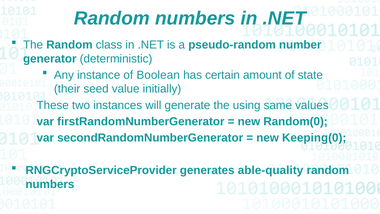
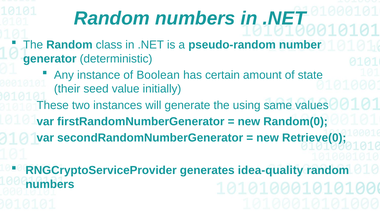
Keeping(0: Keeping(0 -> Retrieve(0 (314, 138)
able-quality: able-quality -> idea-quality (271, 170)
